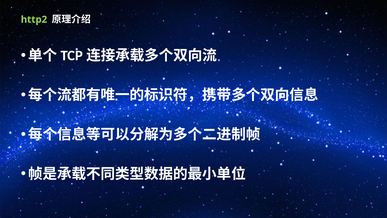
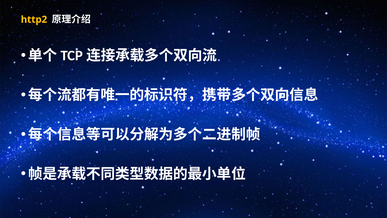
http2 colour: light green -> yellow (34, 19)
